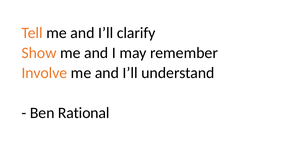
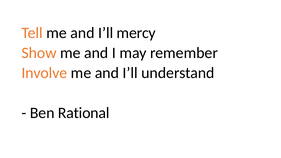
clarify: clarify -> mercy (136, 33)
